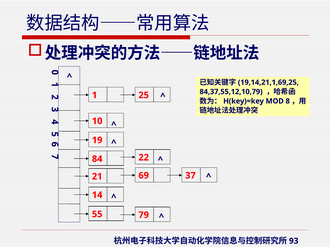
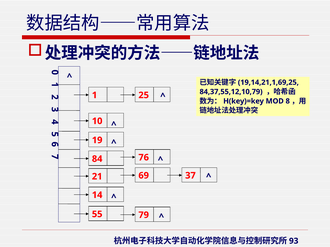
22: 22 -> 76 (144, 158)
